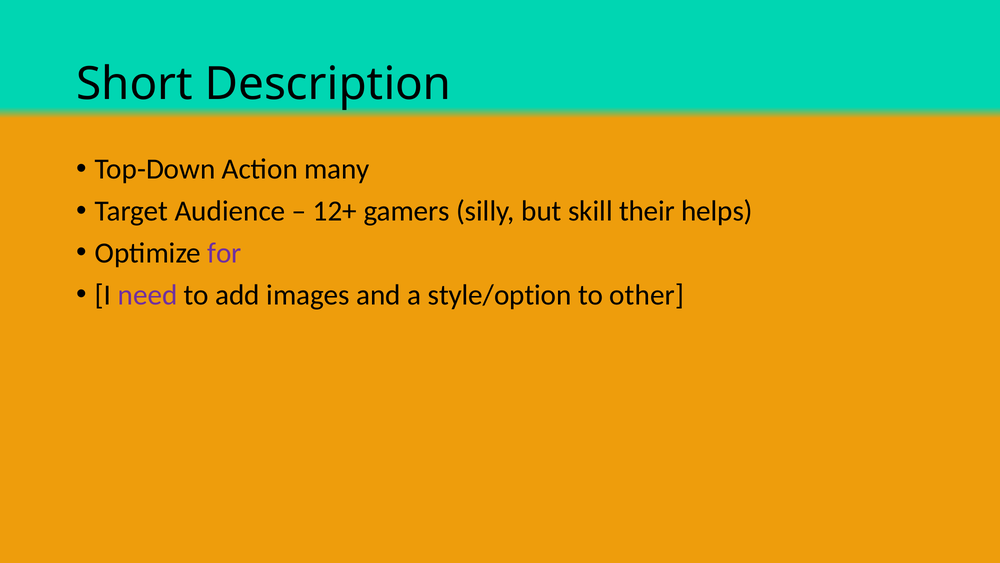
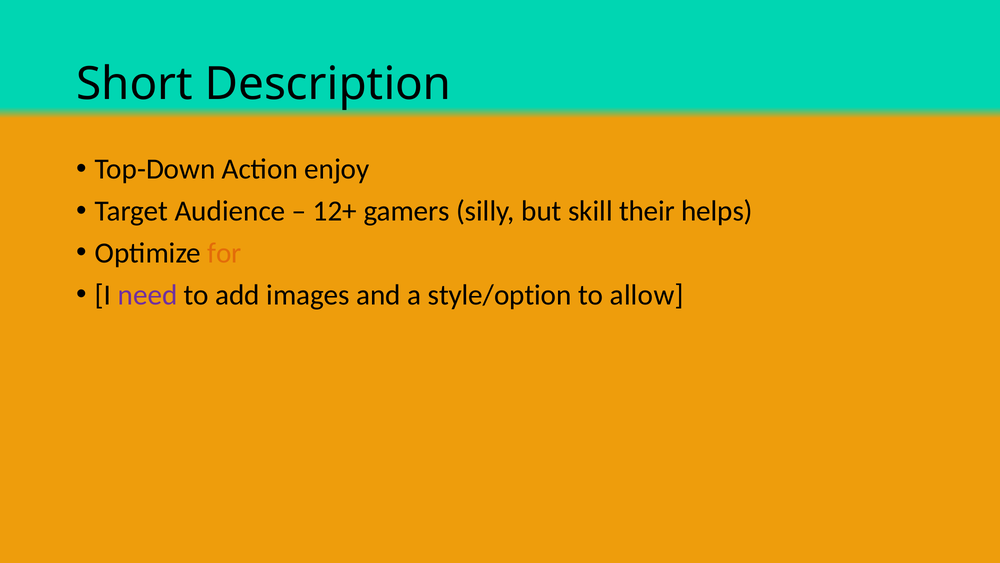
many: many -> enjoy (337, 169)
for colour: purple -> orange (224, 253)
other: other -> allow (647, 295)
